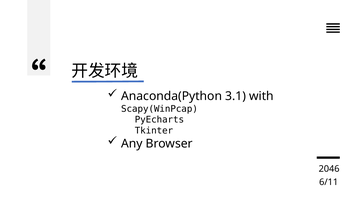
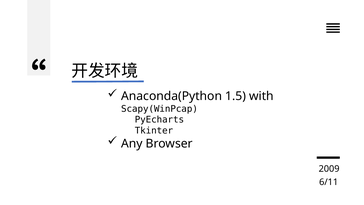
3.1: 3.1 -> 1.5 (236, 96)
2046: 2046 -> 2009 (329, 169)
